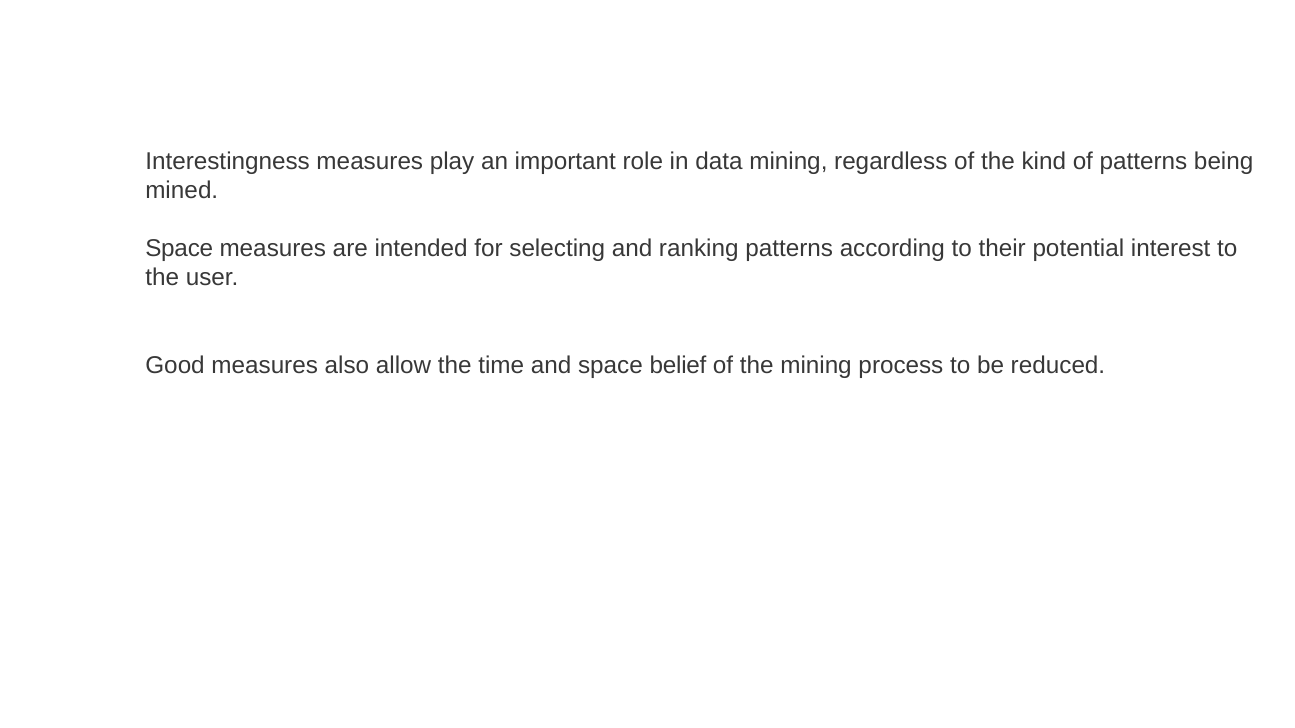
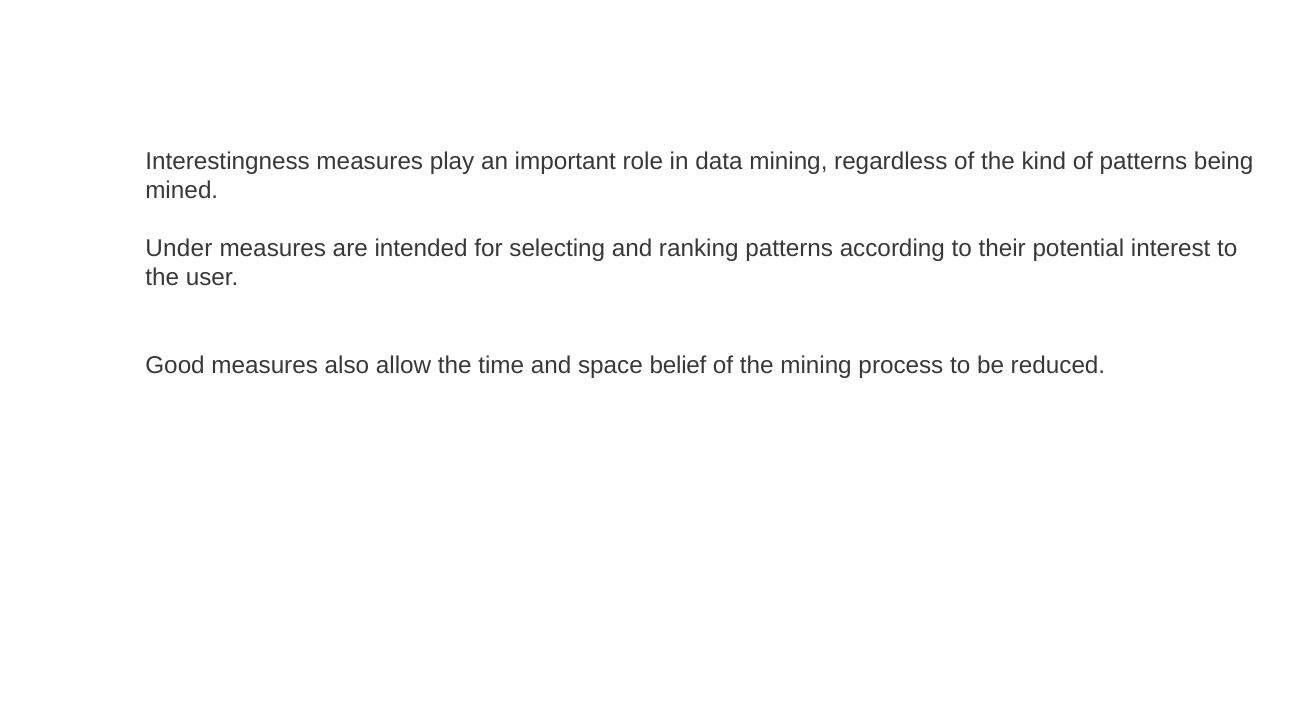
Space: Space -> Under (179, 249)
